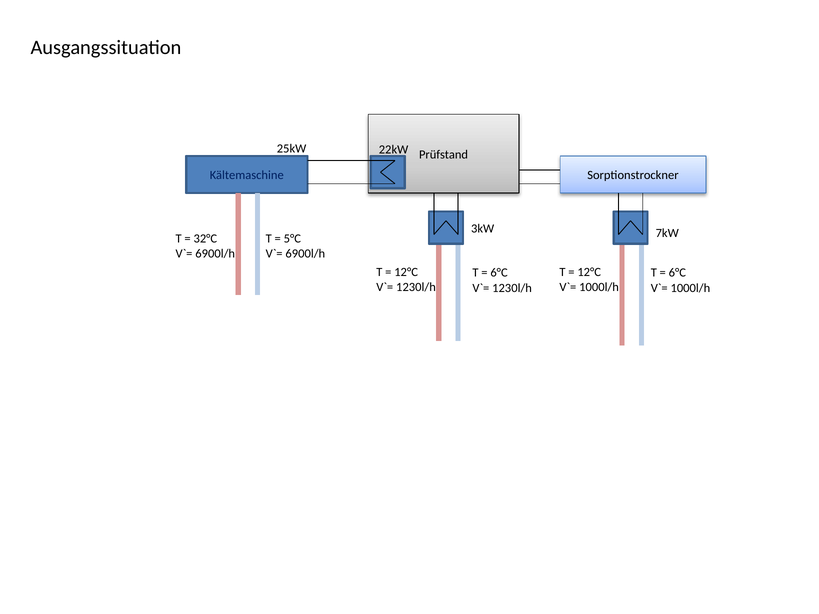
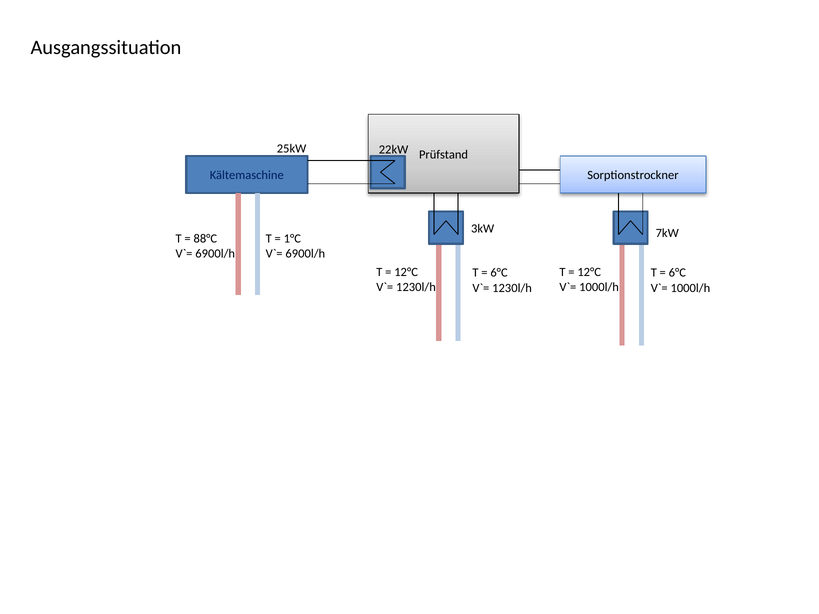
32°C: 32°C -> 88°C (205, 239)
5°C: 5°C -> 1°C (292, 239)
